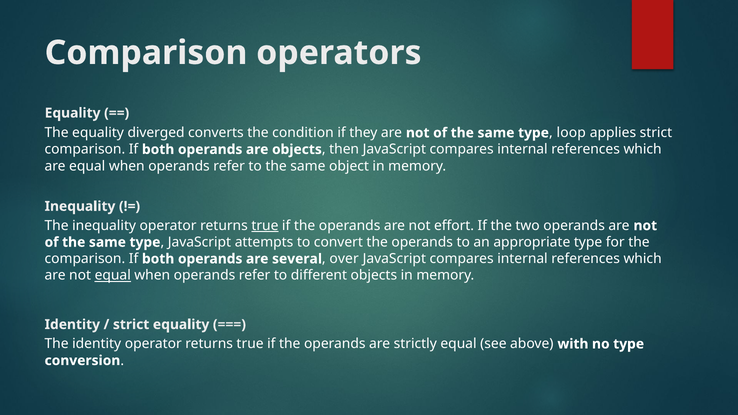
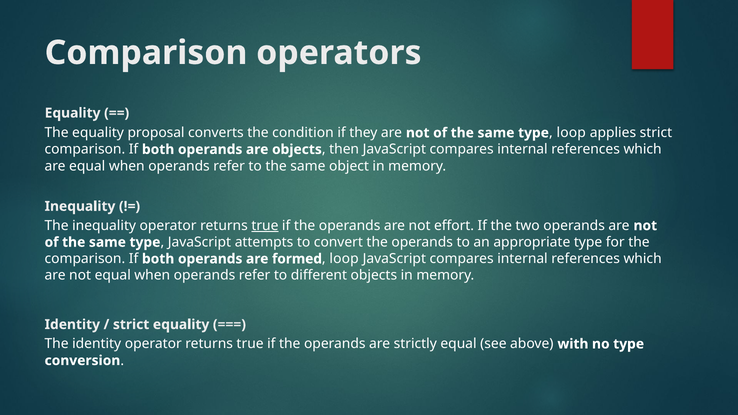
diverged: diverged -> proposal (156, 133)
several: several -> formed (297, 259)
over: over -> loop (344, 259)
equal underline: present -> none (113, 275)
